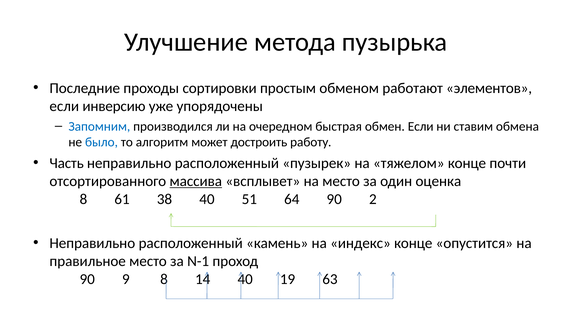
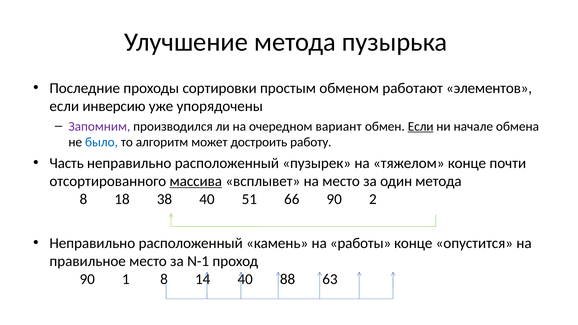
Запомним colour: blue -> purple (99, 126)
быстрая: быстрая -> вариант (339, 126)
Если underline: none -> present (421, 126)
ставим: ставим -> начале (473, 126)
один оценка: оценка -> метода (438, 181)
61: 61 -> 18 (122, 199)
64: 64 -> 66 (292, 199)
индекс: индекс -> работы (361, 243)
9: 9 -> 1 (126, 279)
19: 19 -> 88 (288, 279)
